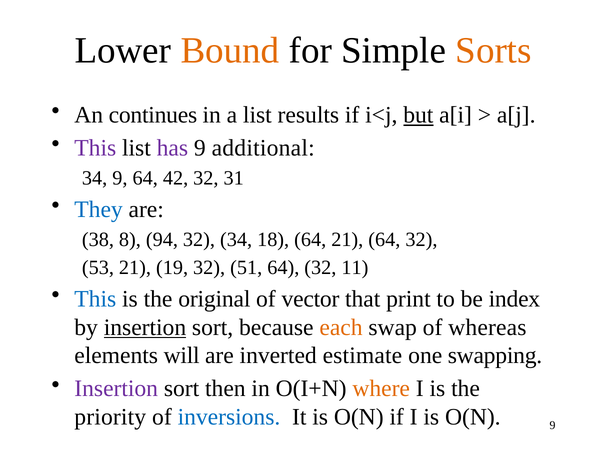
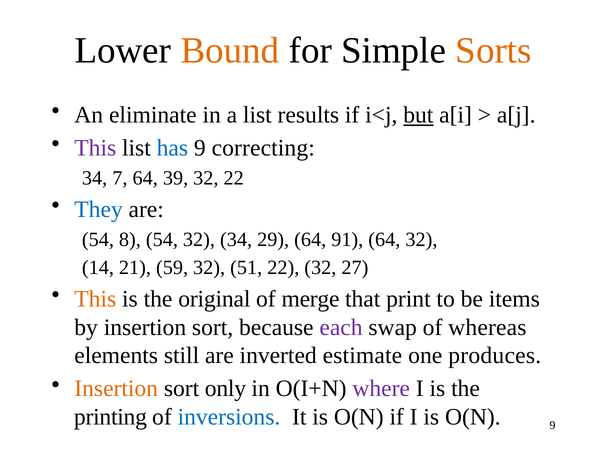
continues: continues -> eliminate (153, 115)
has colour: purple -> blue (172, 148)
additional: additional -> correcting (263, 148)
34 9: 9 -> 7 (120, 178)
42: 42 -> 39 (176, 178)
32 31: 31 -> 22 (234, 178)
38: 38 -> 54 (98, 240)
8 94: 94 -> 54 (162, 240)
18: 18 -> 29 (273, 240)
64 21: 21 -> 91 (347, 240)
53: 53 -> 14 (98, 268)
19: 19 -> 59 (172, 268)
51 64: 64 -> 22 (283, 268)
11: 11 -> 27 (355, 268)
This colour: blue -> orange (95, 299)
vector: vector -> merge (311, 299)
index: index -> items (514, 299)
insertion underline: present -> none (145, 327)
each colour: orange -> purple (341, 327)
will: will -> still (182, 356)
swapping: swapping -> produces (495, 356)
Insertion colour: purple -> orange (116, 389)
then: then -> only (225, 389)
where colour: orange -> purple (381, 389)
priority: priority -> printing (110, 417)
